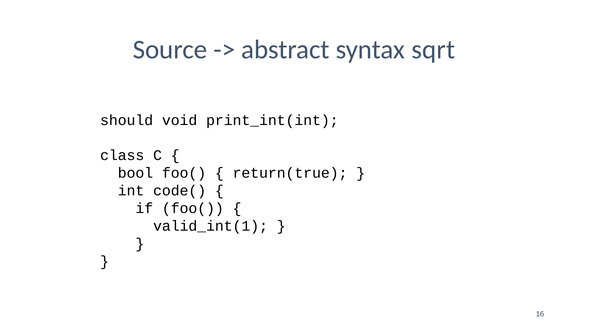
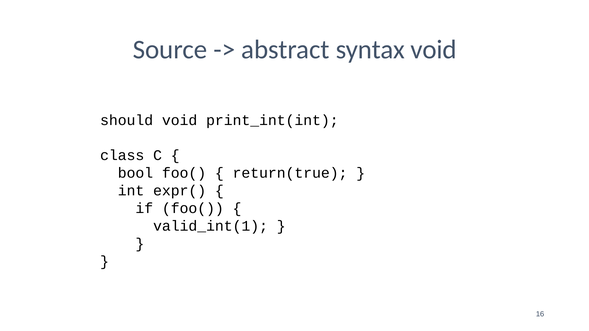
syntax sqrt: sqrt -> void (434, 50)
code(: code( -> expr( (180, 191)
